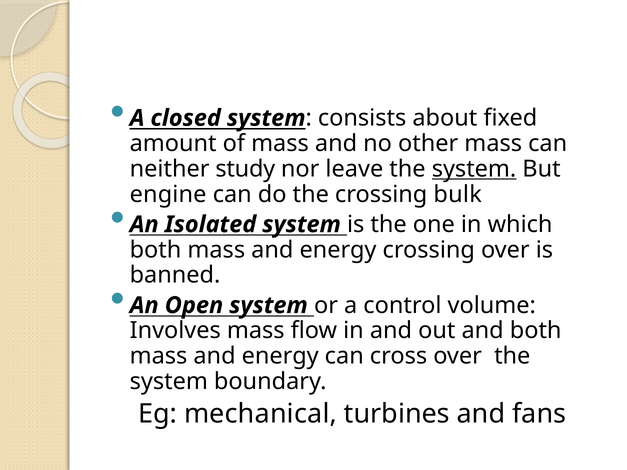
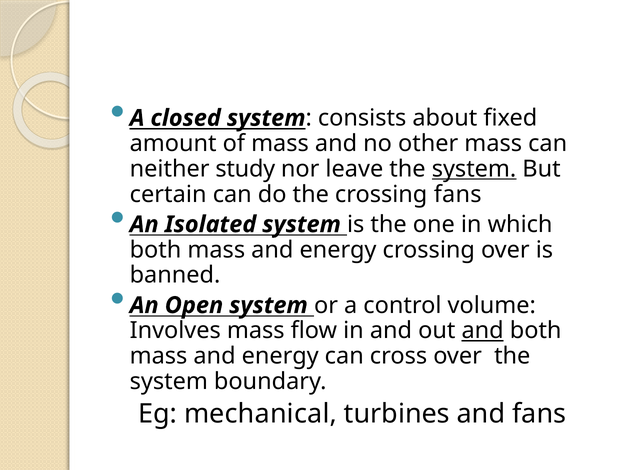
engine: engine -> certain (168, 194)
crossing bulk: bulk -> fans (458, 194)
and underline: none -> present (483, 331)
